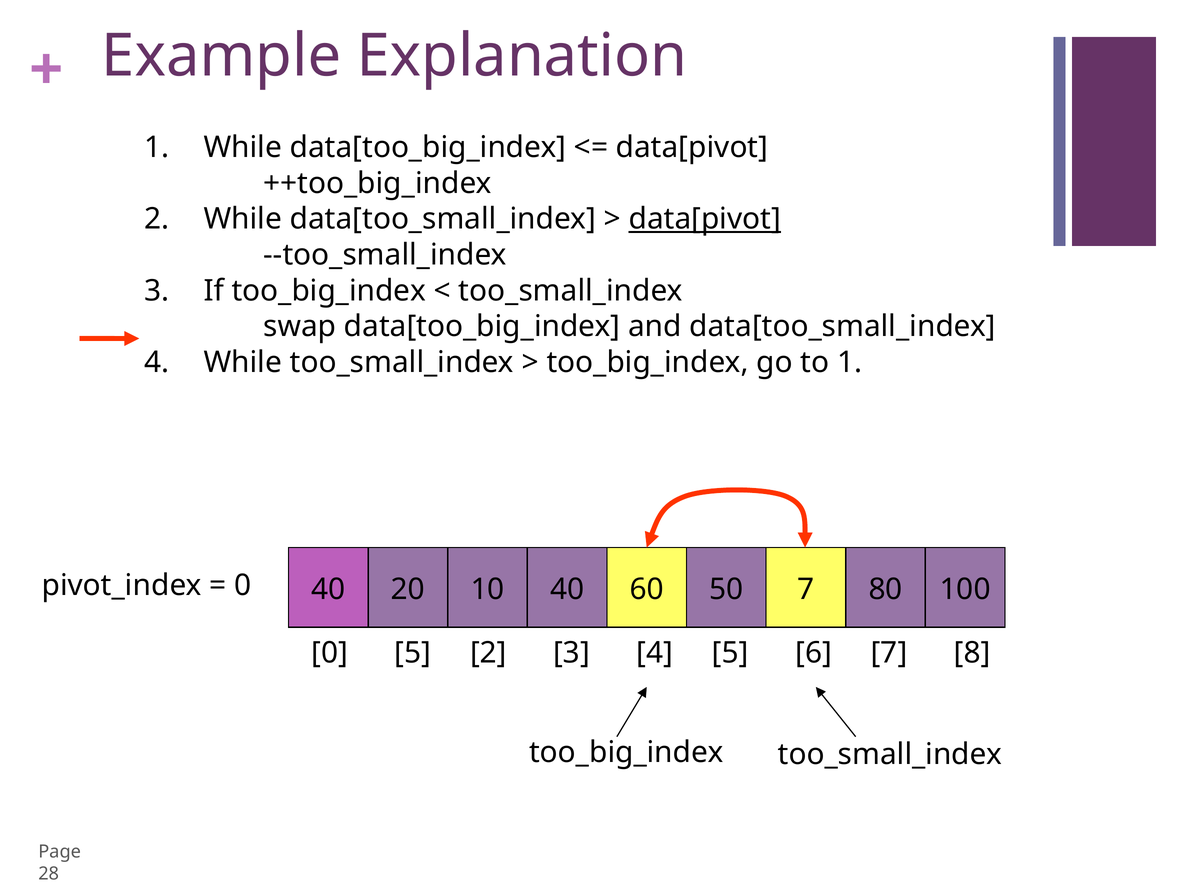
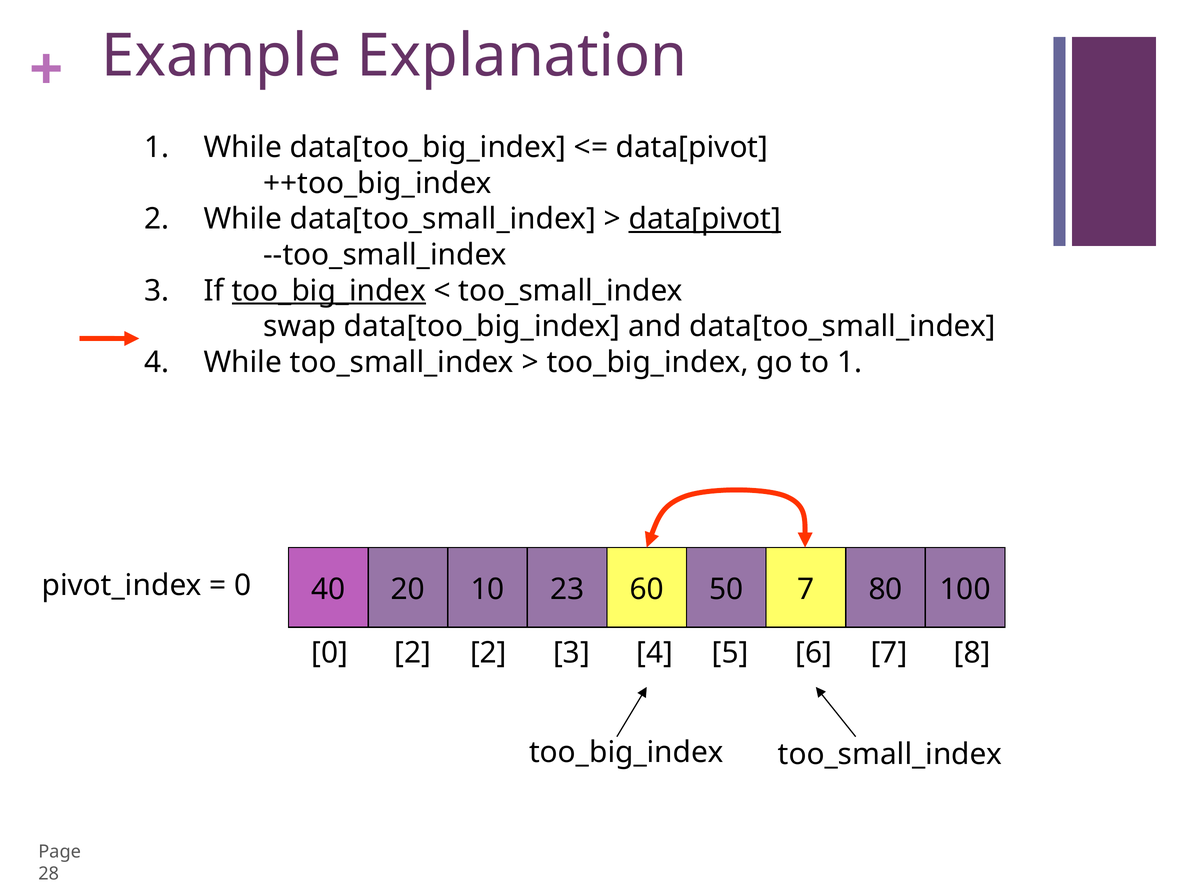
too_big_index underline: none -> present (329, 291)
10 40: 40 -> 23 (567, 589)
0 5: 5 -> 2 (413, 653)
